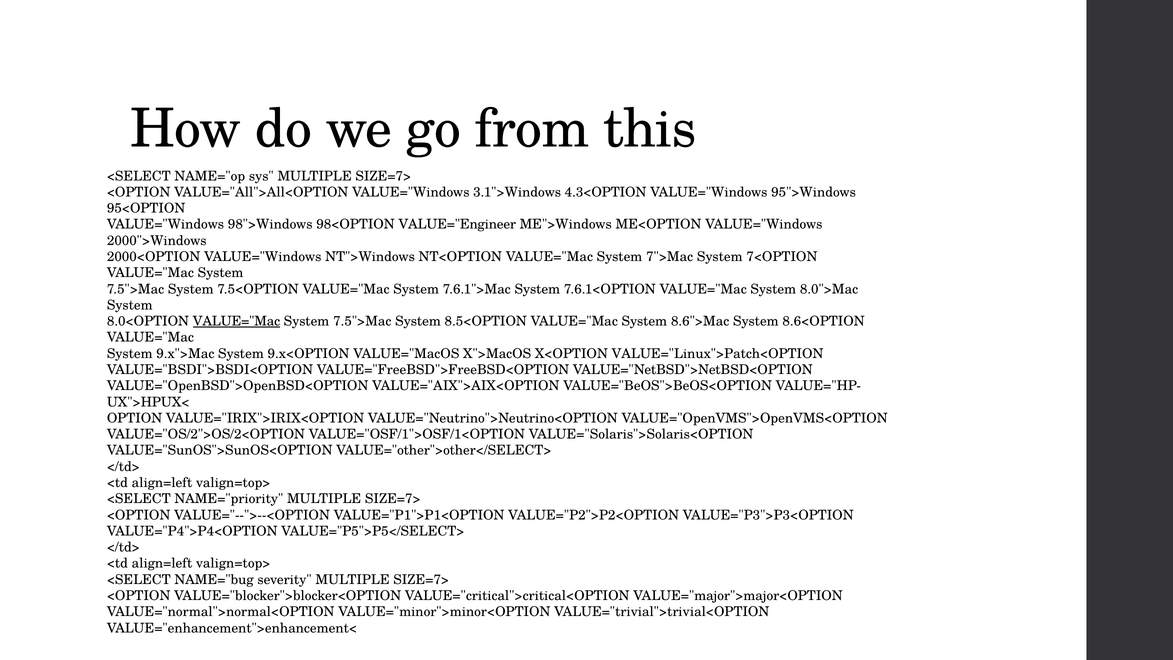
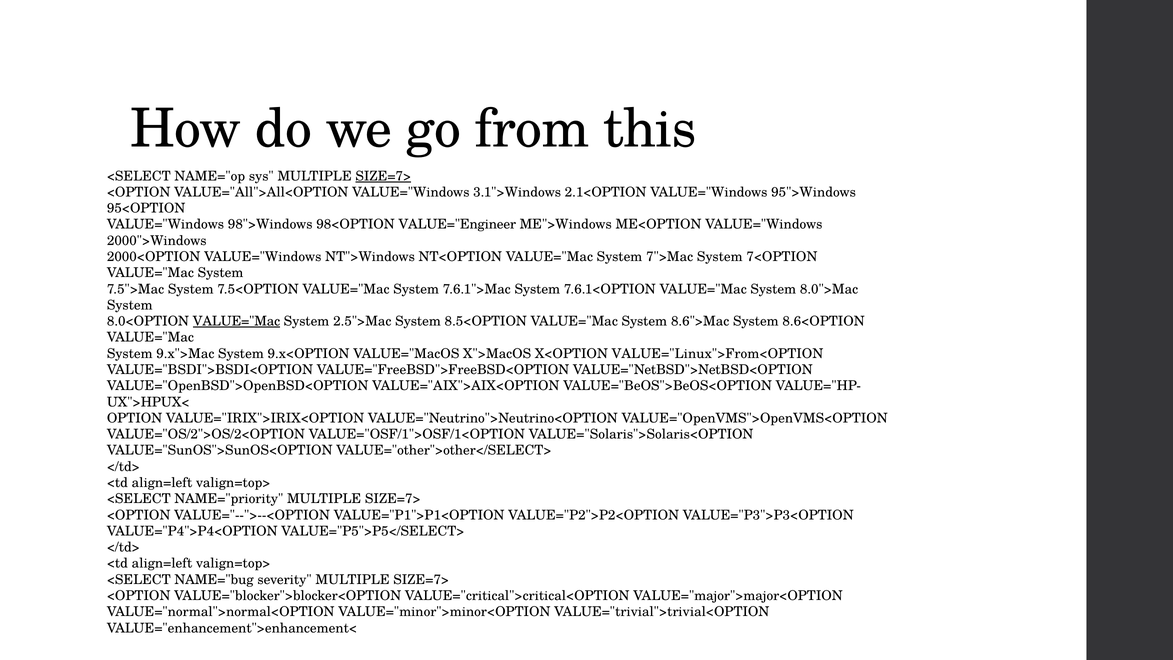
SIZE=7> underline: none -> present (383, 176)
4.3<OPTION: 4.3<OPTION -> 2.1<OPTION (606, 192)
7.5">Mac: 7.5">Mac -> 2.5">Mac (362, 321)
VALUE="Linux">Patch<OPTION: VALUE="Linux">Patch<OPTION -> VALUE="Linux">From<OPTION (718, 354)
